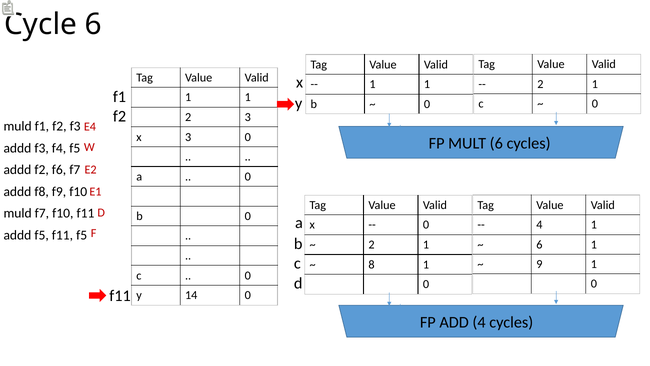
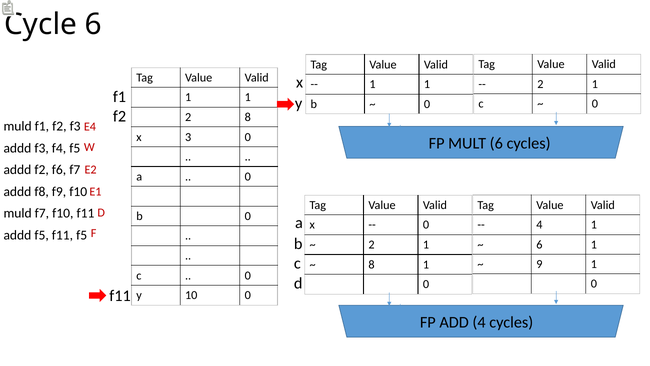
2 3: 3 -> 8 (248, 117)
14: 14 -> 10 (191, 295)
